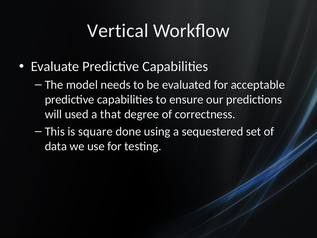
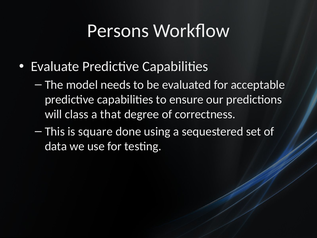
Vertical: Vertical -> Persons (118, 31)
used: used -> class (77, 114)
